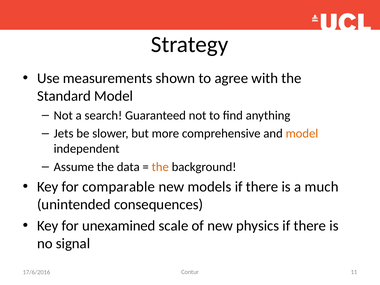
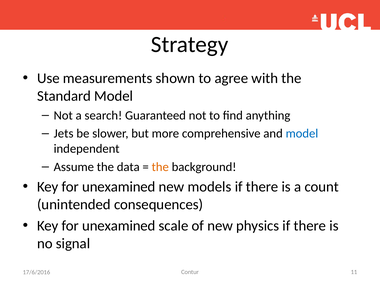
model colour: orange -> blue (302, 134)
comparable: comparable -> unexamined (119, 187)
much: much -> count (322, 187)
